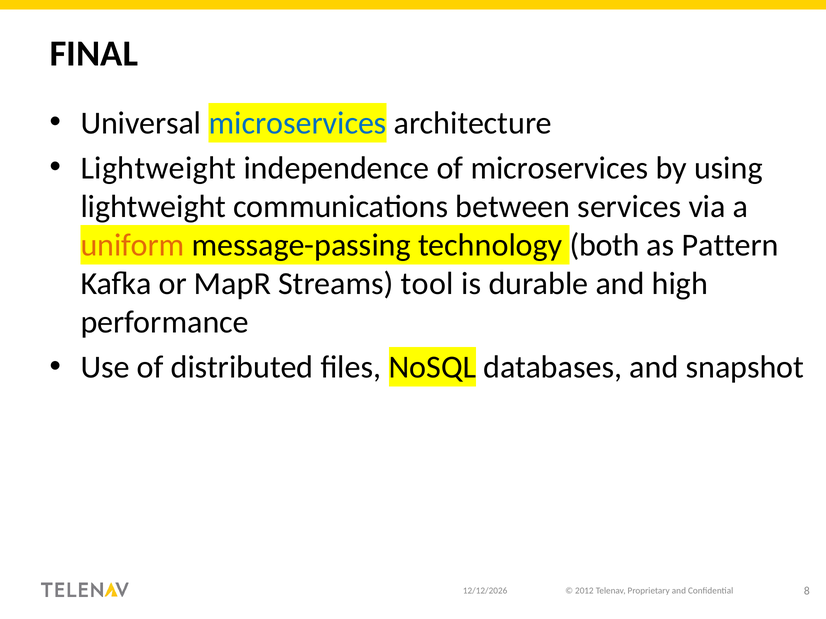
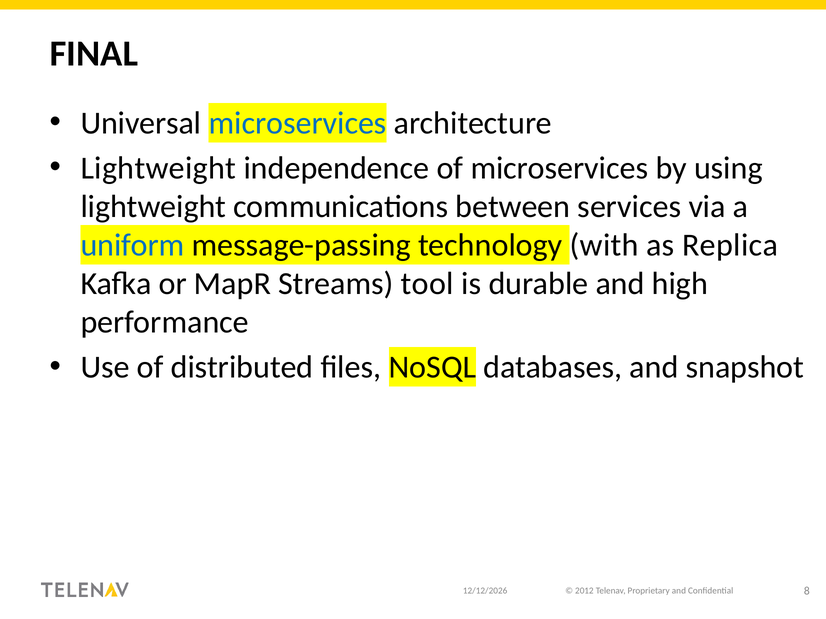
uniform colour: orange -> blue (133, 245)
both: both -> with (604, 245)
Pattern: Pattern -> Replica (730, 245)
